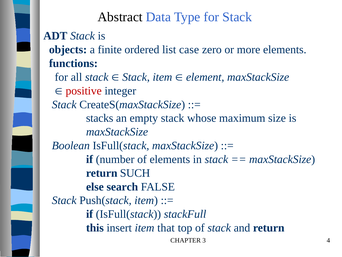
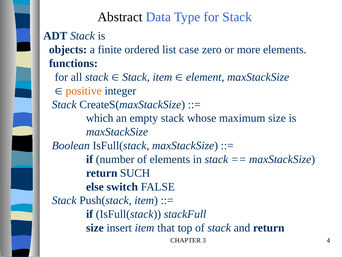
positive colour: red -> orange (84, 91)
stacks: stacks -> which (100, 118)
search: search -> switch (122, 186)
this: this -> size (95, 227)
